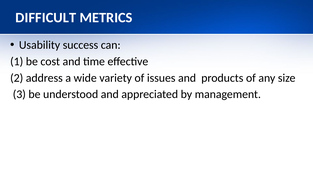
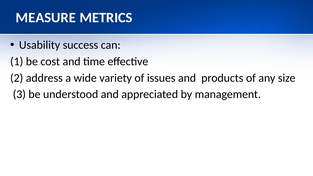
DIFFICULT: DIFFICULT -> MEASURE (46, 18)
